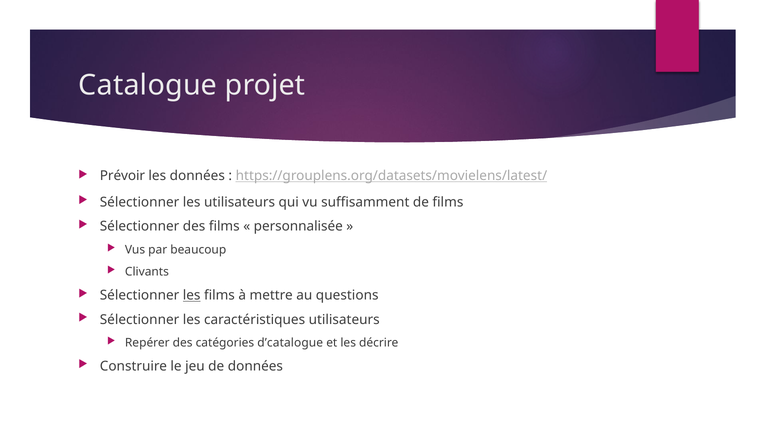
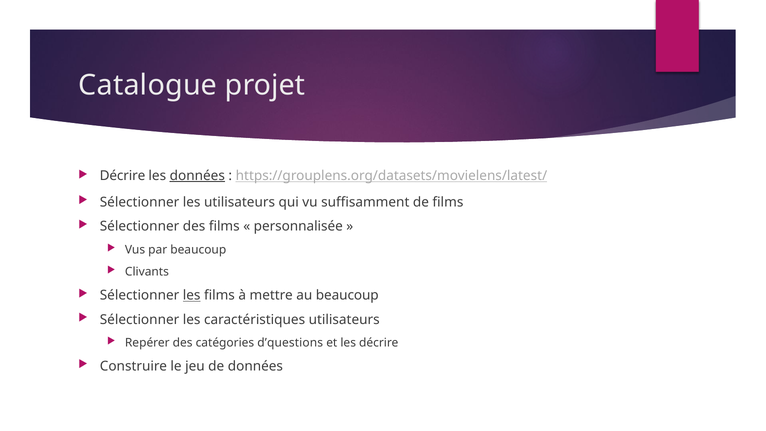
Prévoir: Prévoir -> Décrire (122, 176)
données underline: none -> present (197, 176)
au questions: questions -> beaucoup (347, 295)
d’catalogue: d’catalogue -> d’questions (290, 343)
